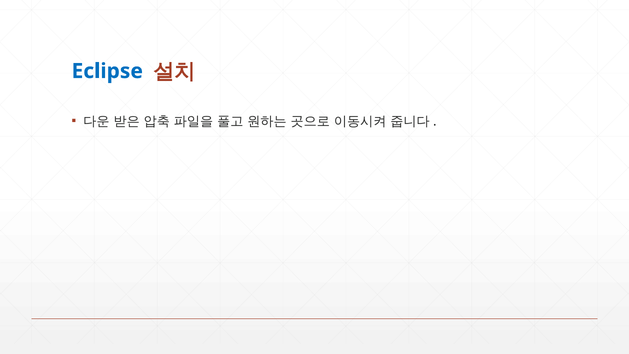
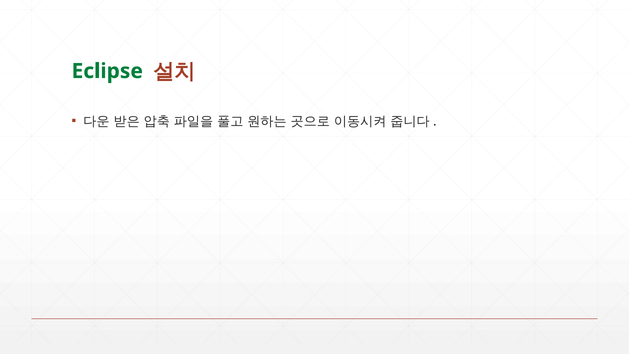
Eclipse colour: blue -> green (107, 71)
